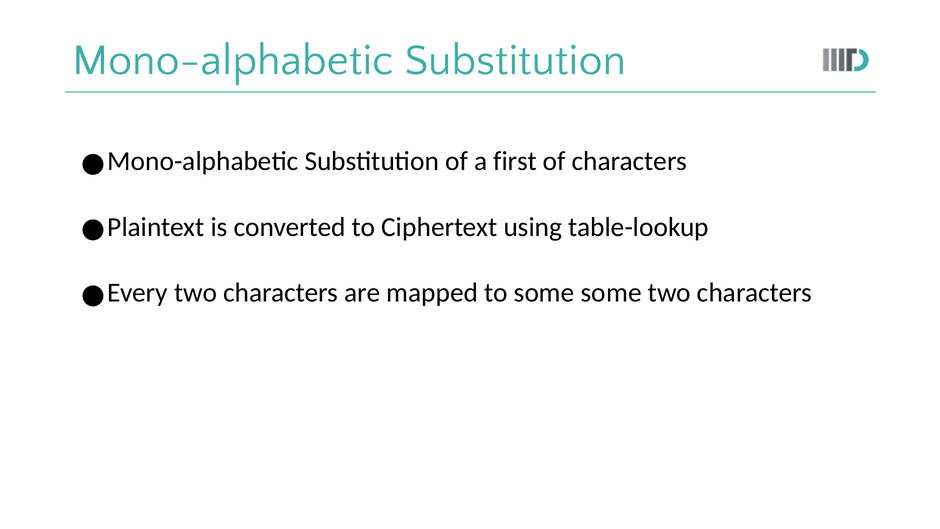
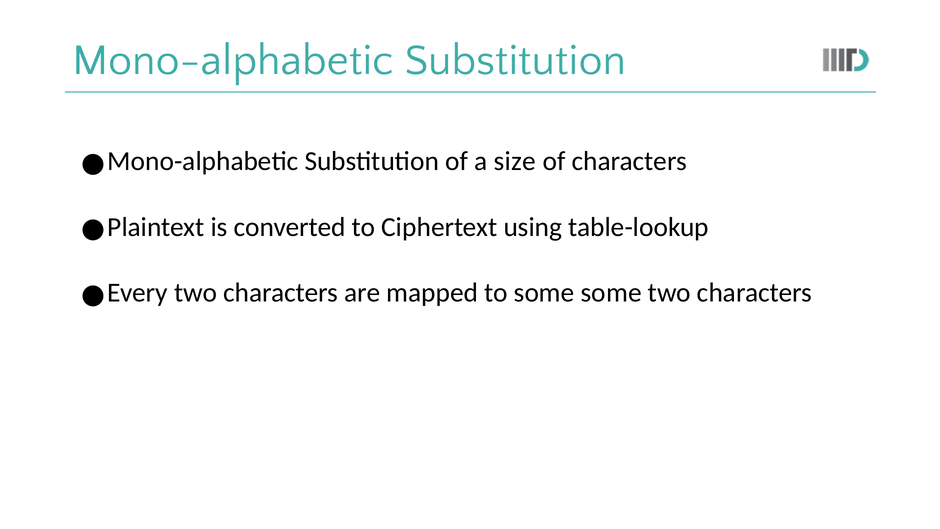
first: first -> size (515, 161)
